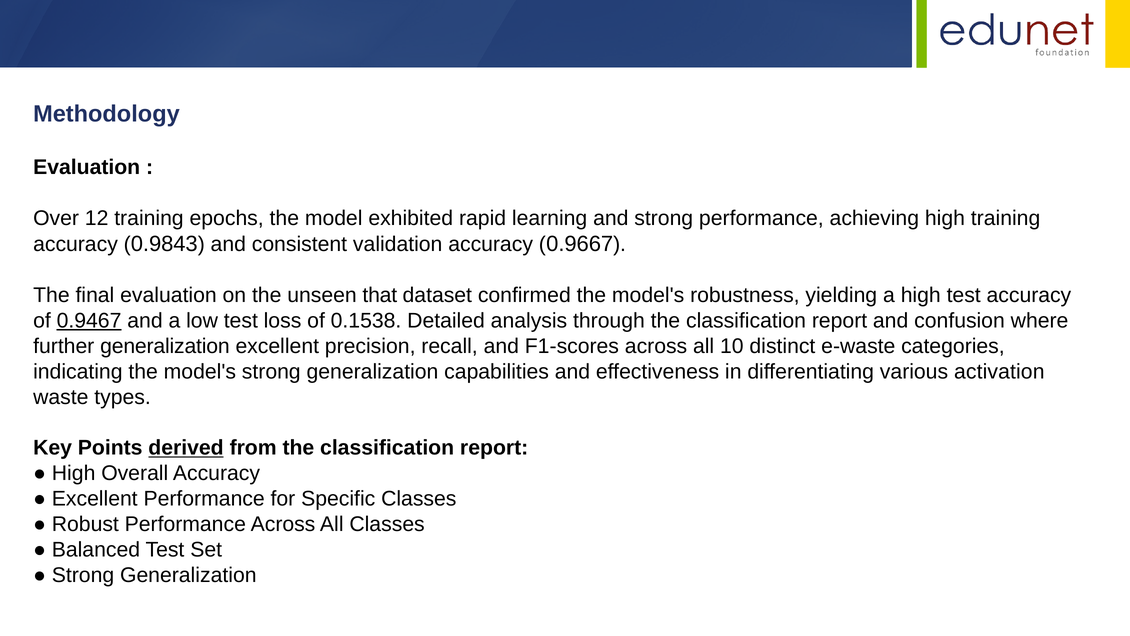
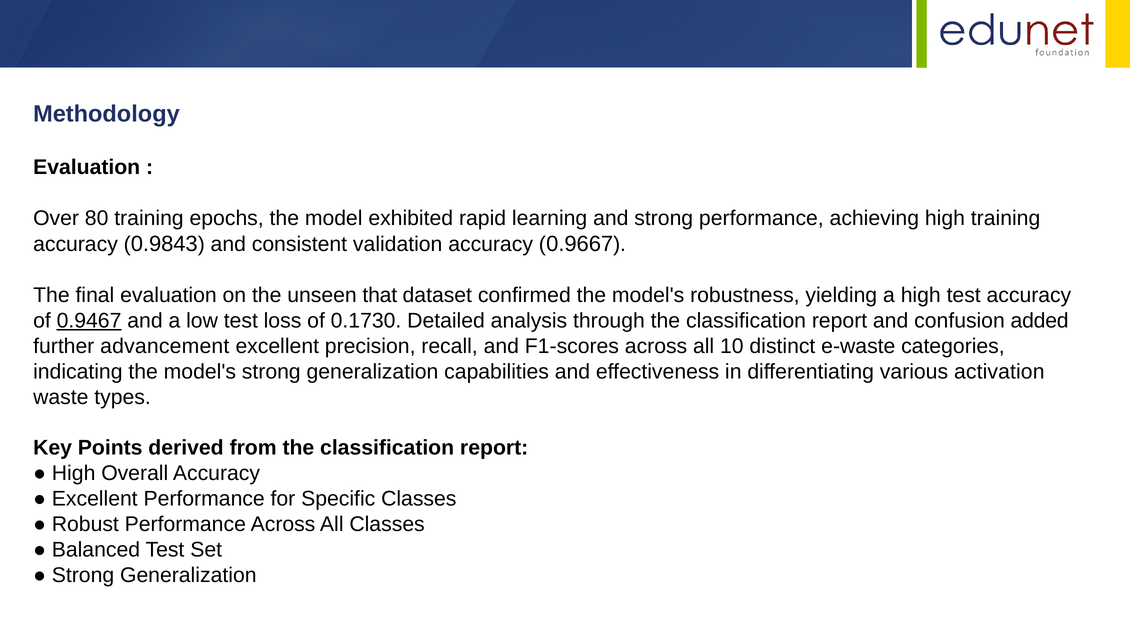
12: 12 -> 80 (97, 218)
0.1538: 0.1538 -> 0.1730 (366, 321)
where: where -> added (1040, 321)
further generalization: generalization -> advancement (165, 346)
derived underline: present -> none (186, 448)
